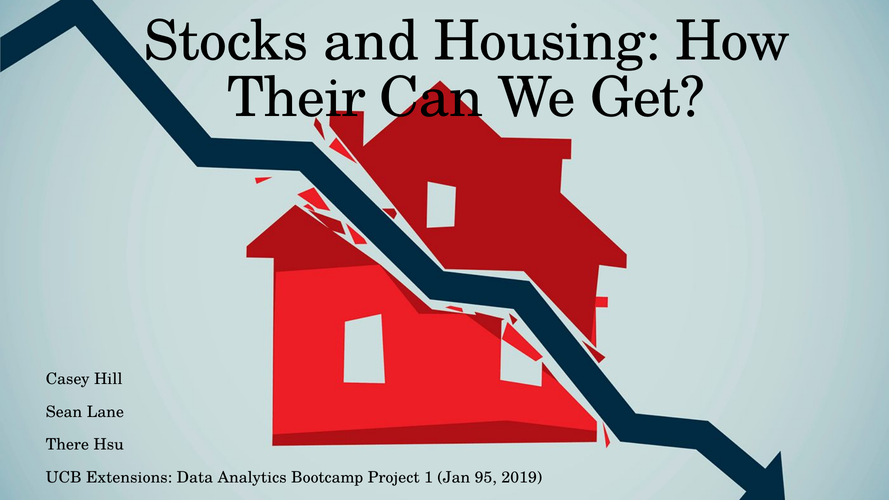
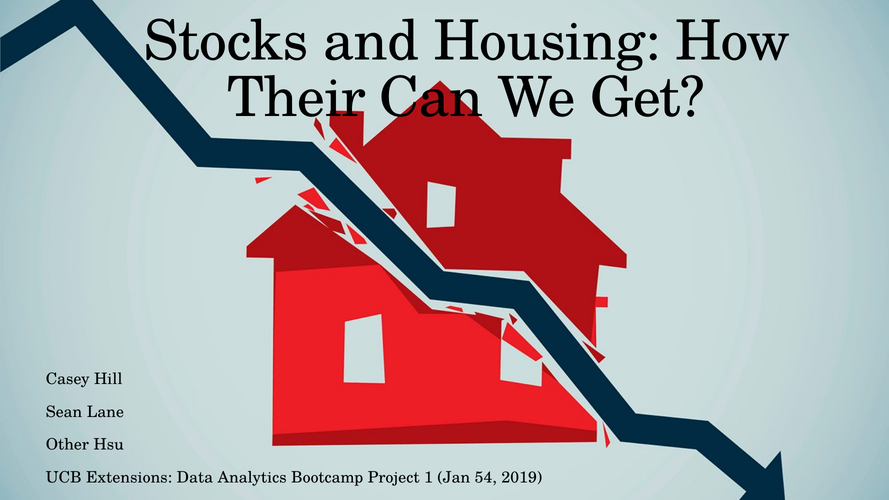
There: There -> Other (67, 445)
95: 95 -> 54 (486, 478)
